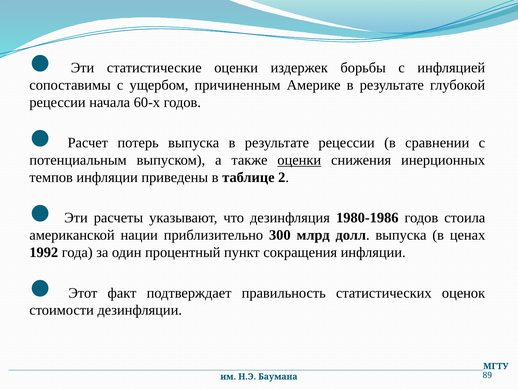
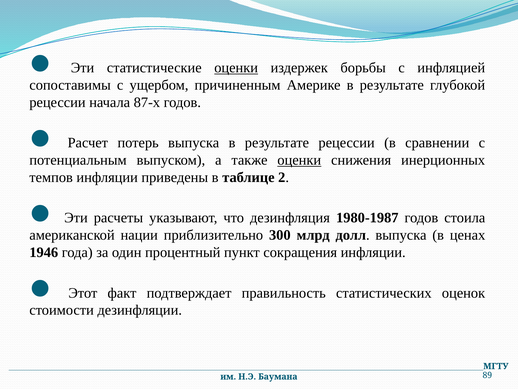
оценки underline: none -> present (236, 68)
60-х: 60-х -> 87-х (147, 102)
1980-1986: 1980-1986 -> 1980-1987 (367, 218)
1992: 1992 -> 1946 (44, 252)
